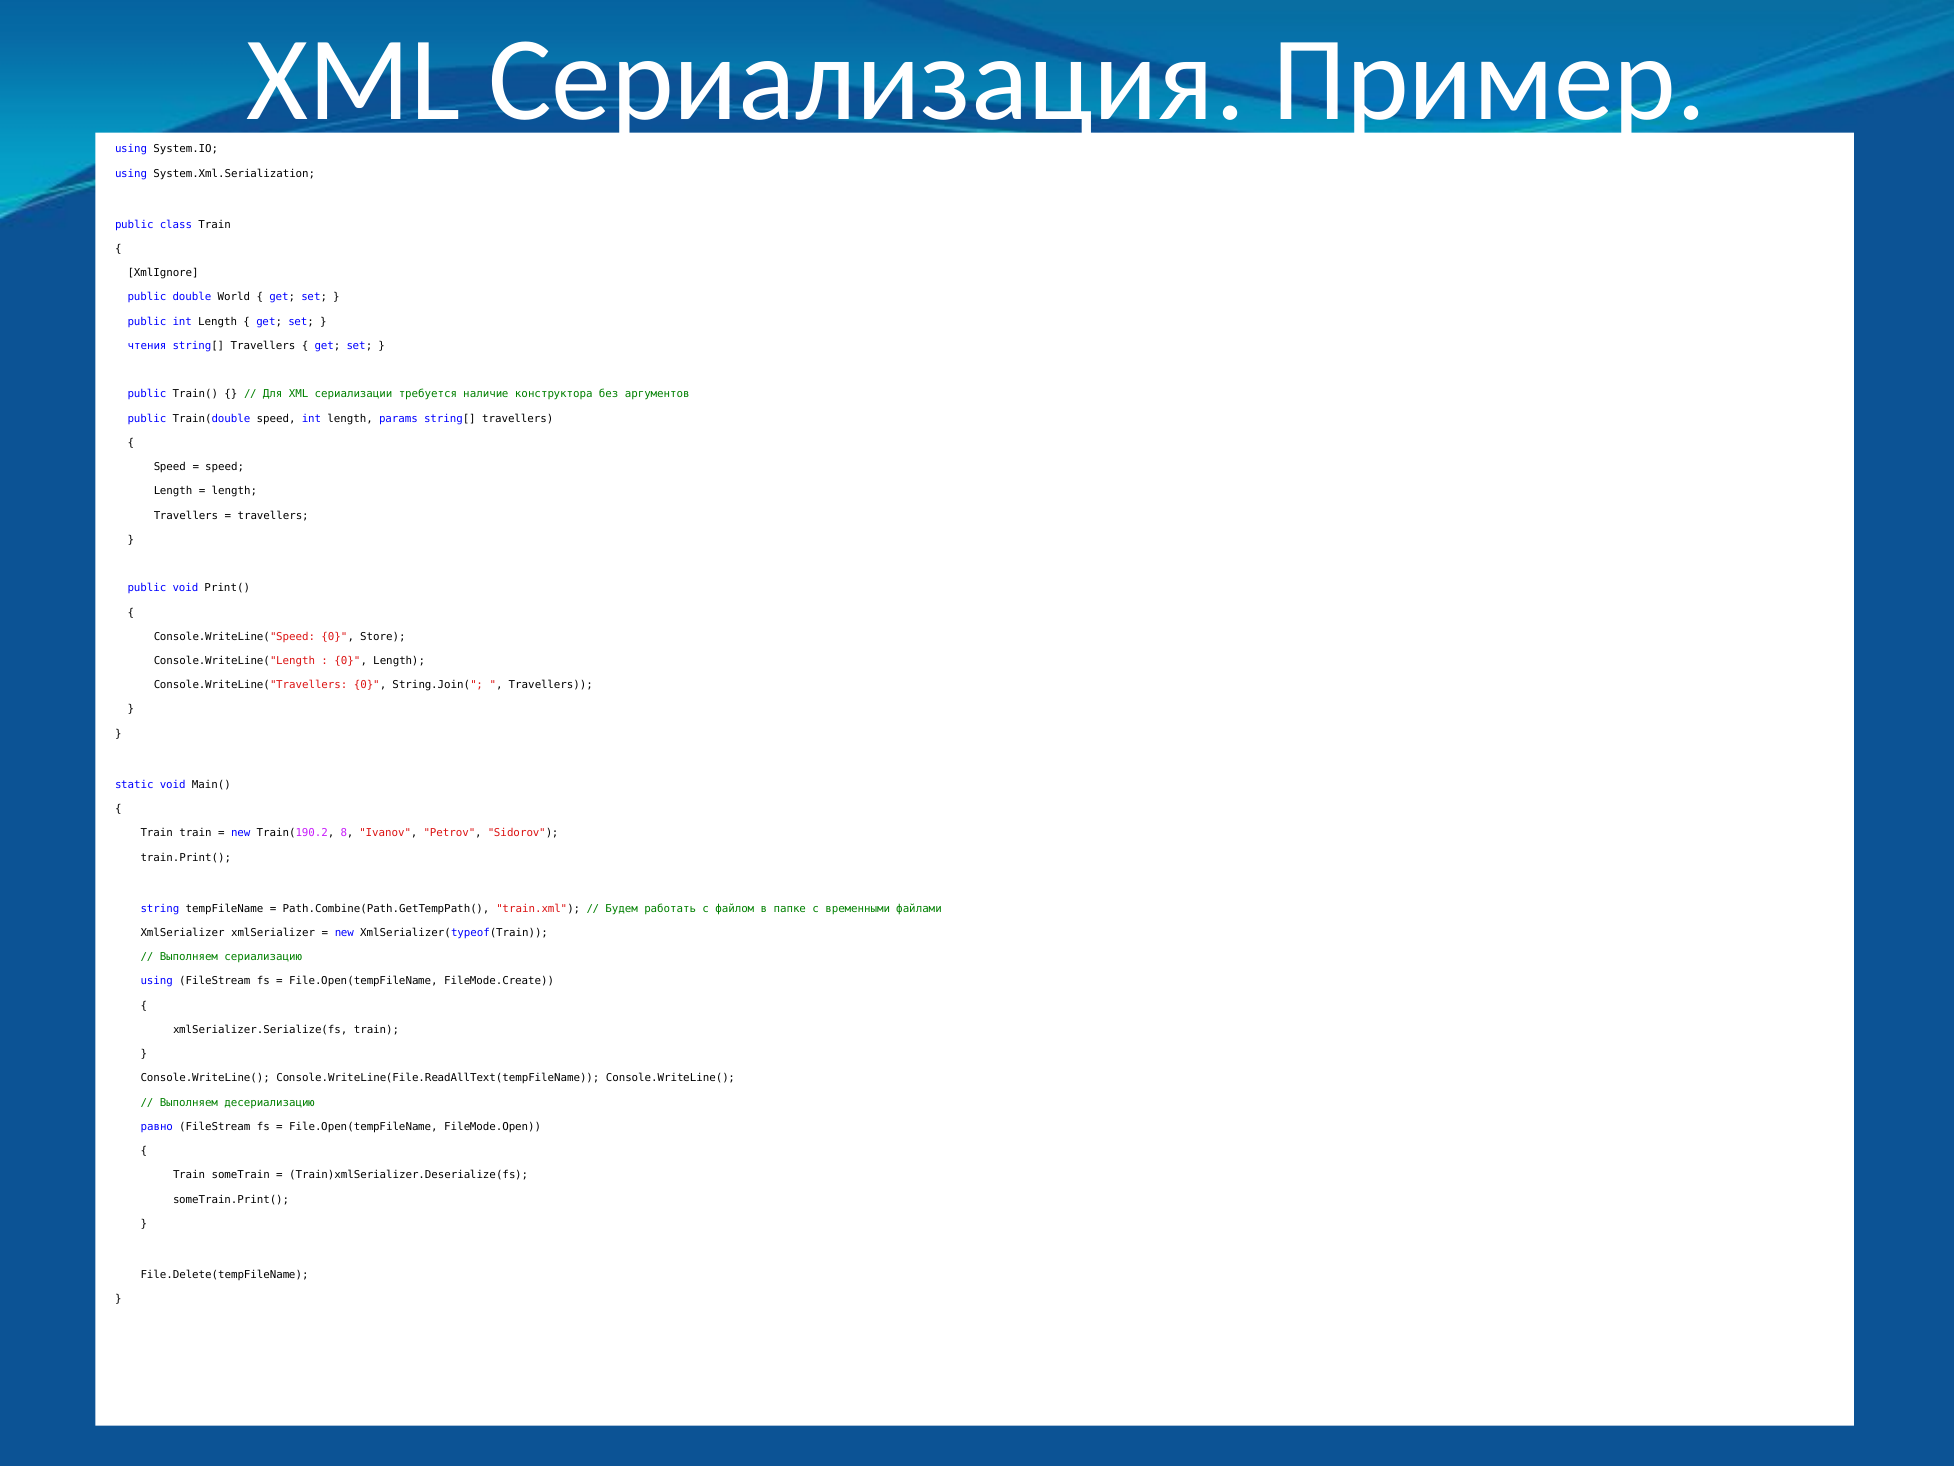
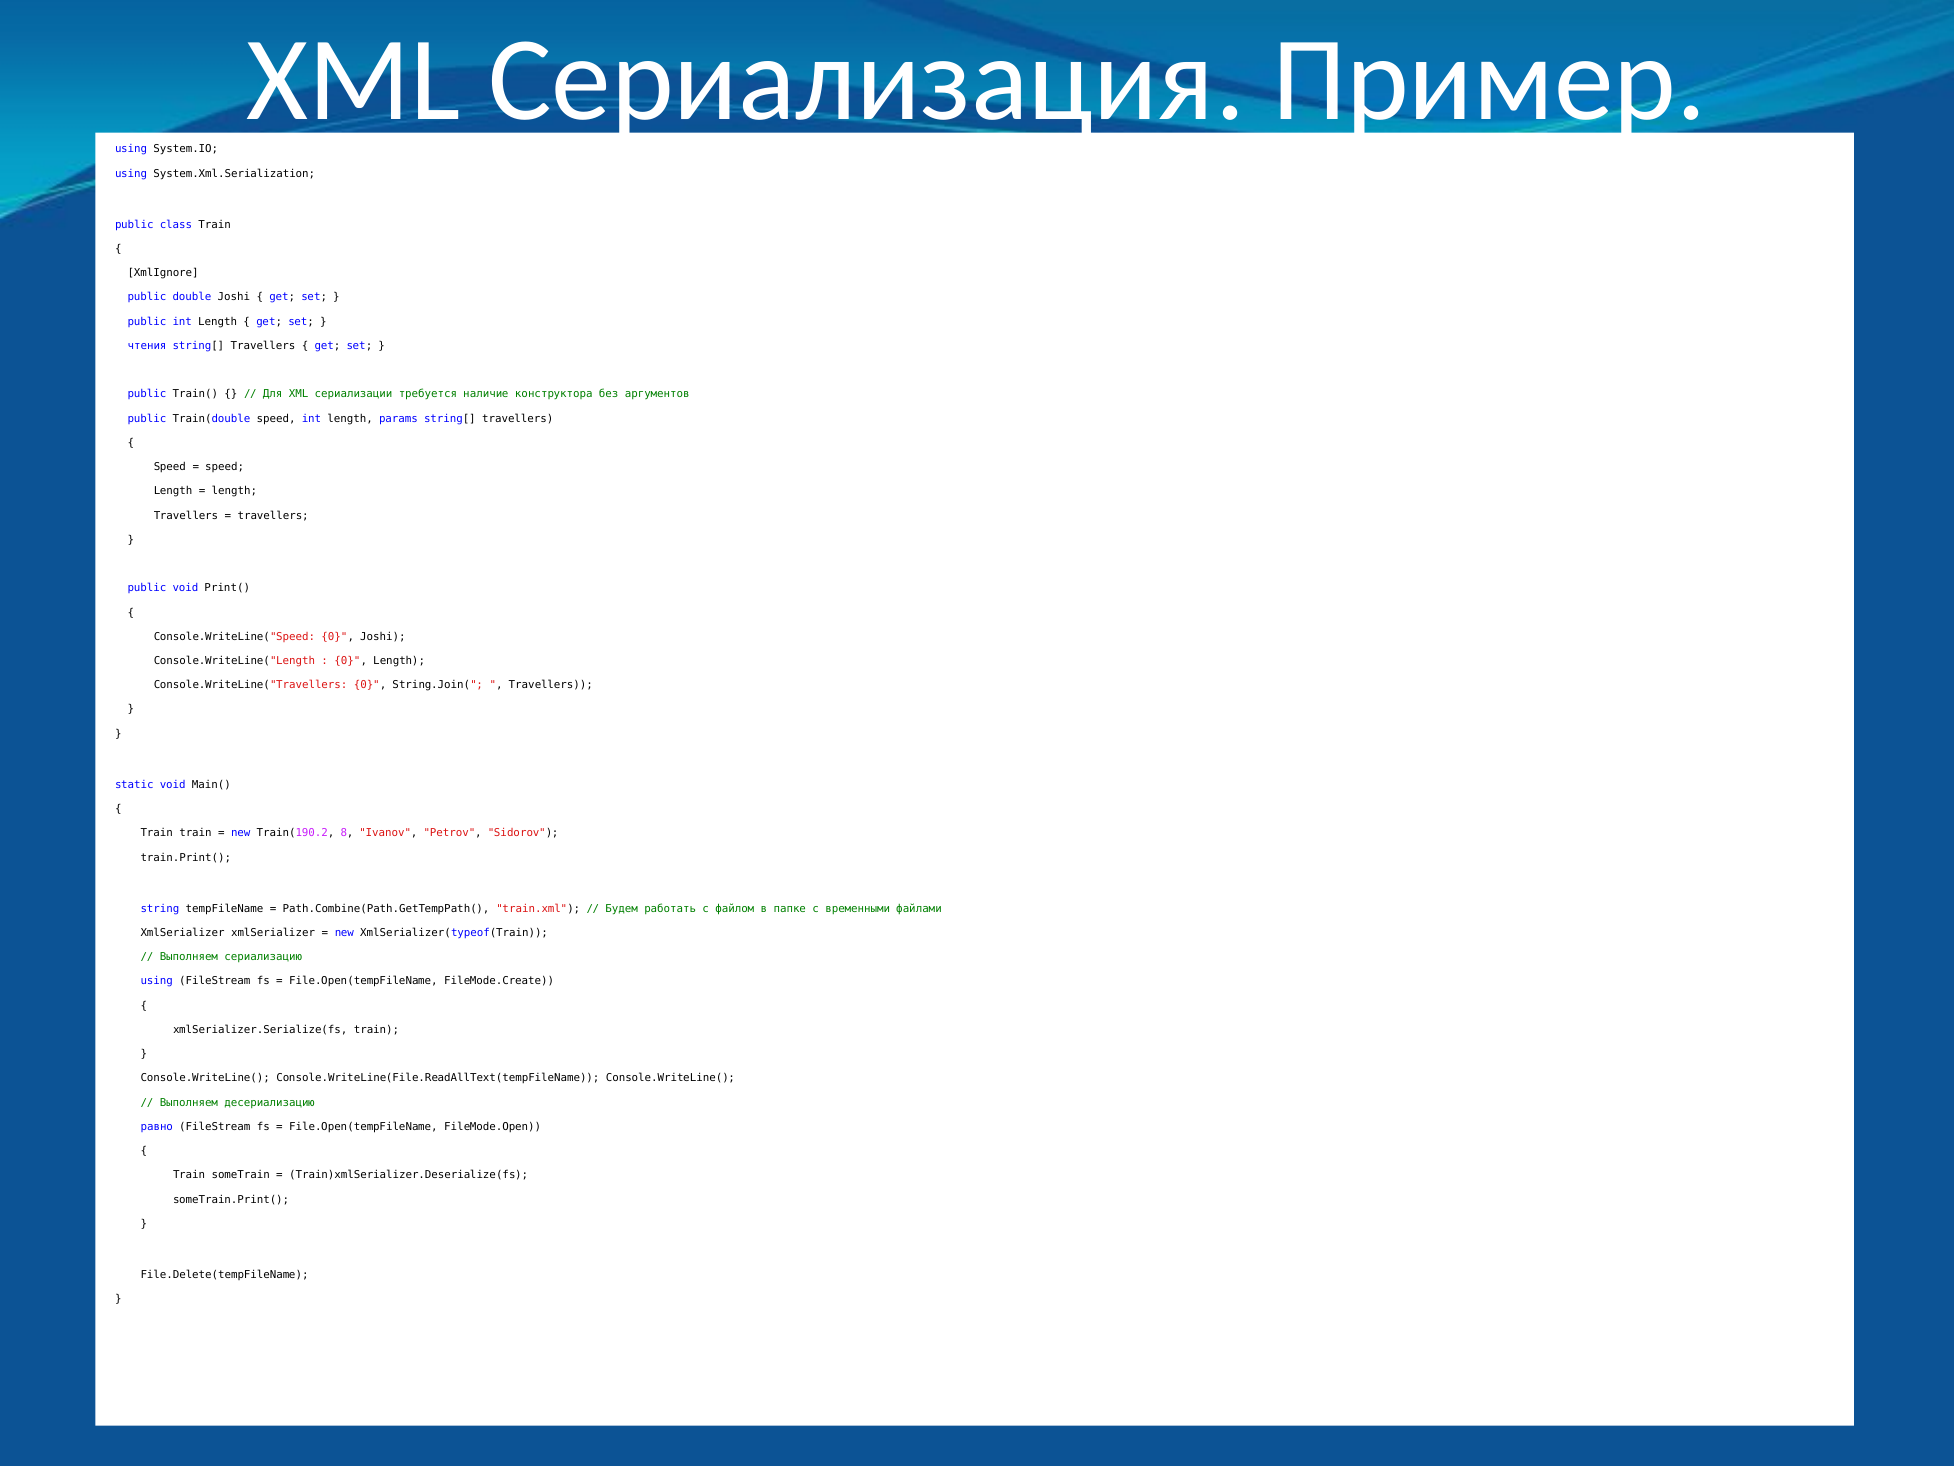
double World: World -> Joshi (234, 297)
0 Store: Store -> Joshi (383, 636)
